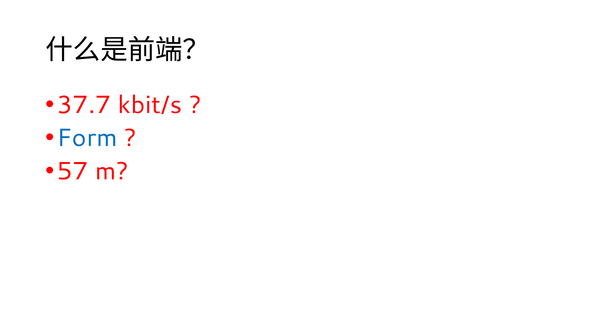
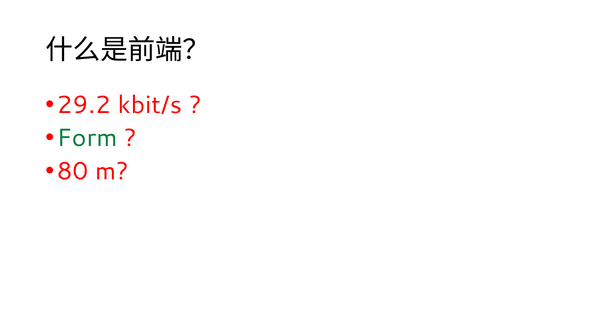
37.7: 37.7 -> 29.2 (84, 105)
Form colour: blue -> green (87, 138)
57: 57 -> 80 (73, 171)
